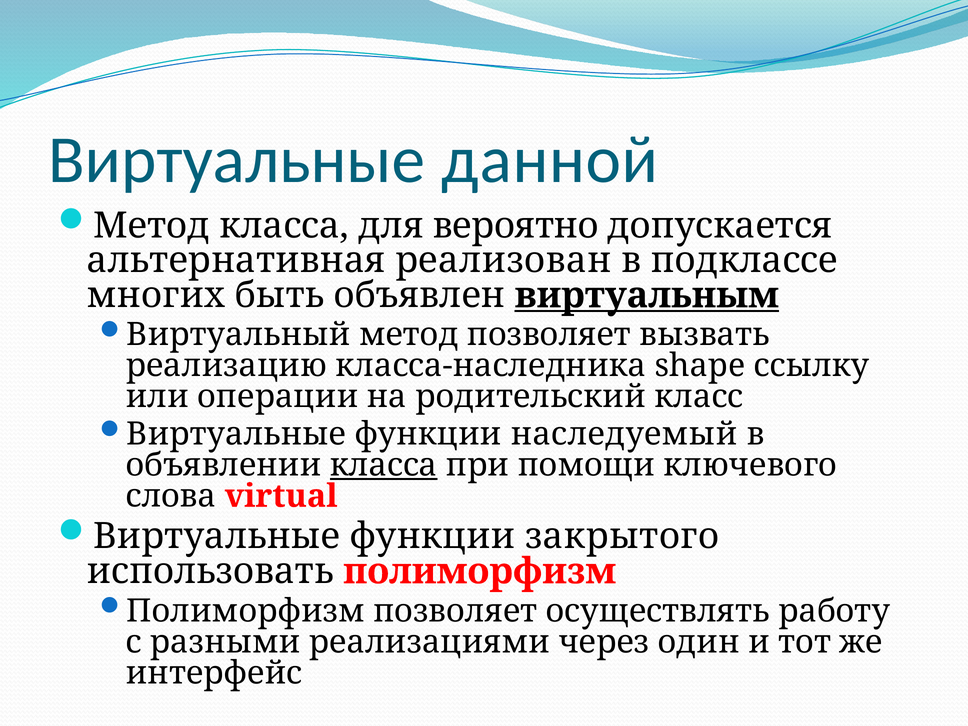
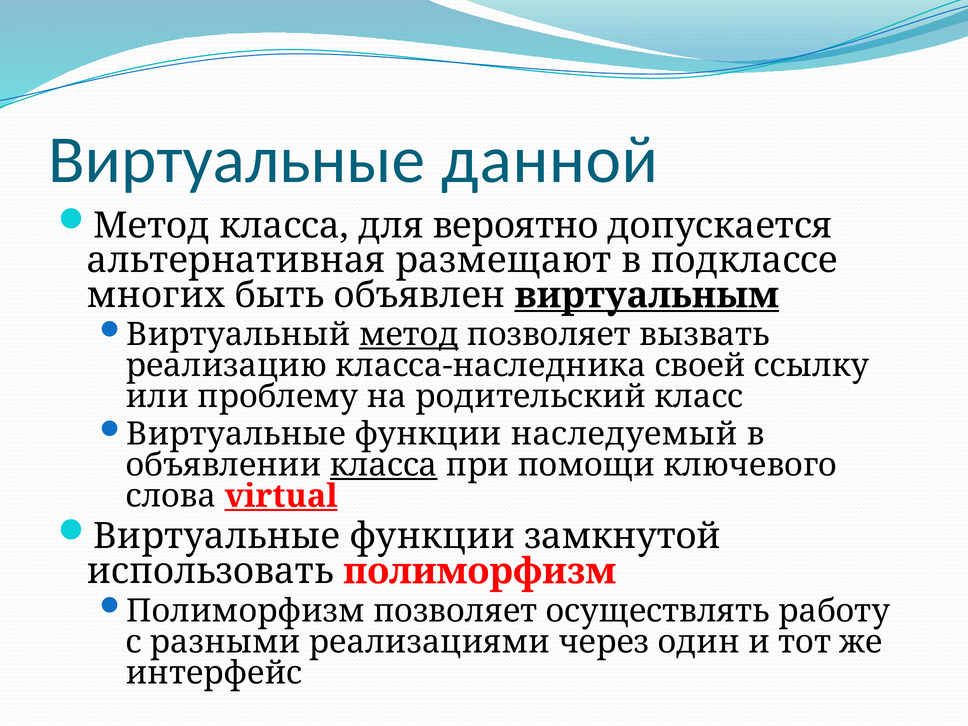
реализован: реализован -> размещают (503, 260)
метод underline: none -> present (409, 335)
shape: shape -> своей (700, 366)
операции: операции -> проблему (278, 397)
virtual underline: none -> present (281, 496)
закрытого: закрытого -> замкнутой (623, 536)
